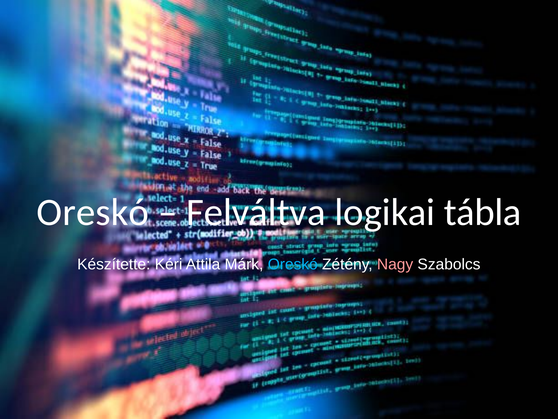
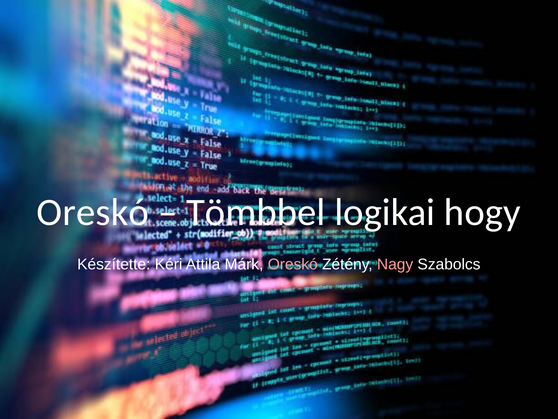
Felváltva: Felváltva -> Tömbbel (256, 212)
tábla: tábla -> hogy (482, 212)
Oreskó colour: light blue -> pink (293, 264)
